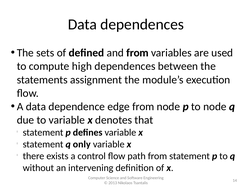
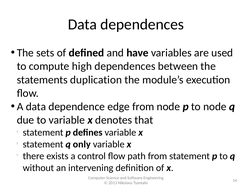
and from: from -> have (138, 53)
assignment: assignment -> duplication (96, 80)
